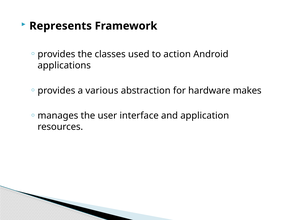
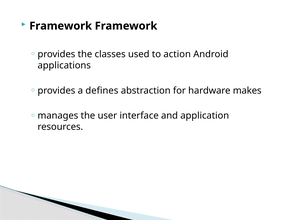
Represents: Represents -> Framework (61, 26)
various: various -> defines (102, 91)
